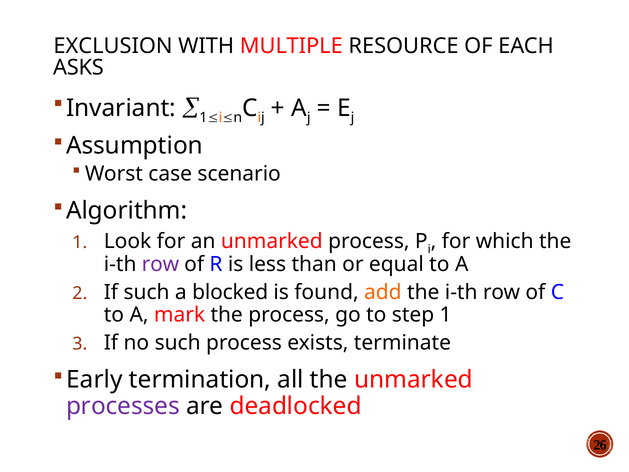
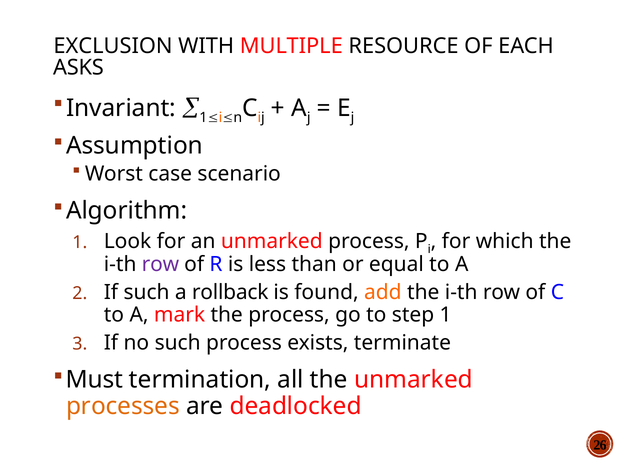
blocked: blocked -> rollback (230, 292)
Early: Early -> Must (94, 379)
processes colour: purple -> orange (123, 406)
